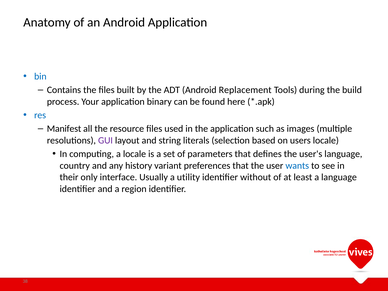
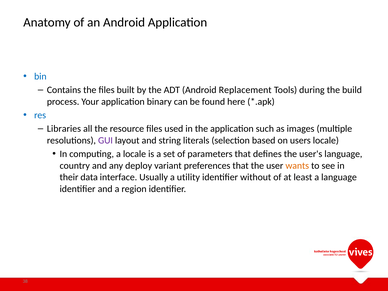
Manifest: Manifest -> Libraries (64, 129)
history: history -> deploy (139, 166)
wants colour: blue -> orange (297, 166)
only: only -> data (89, 177)
